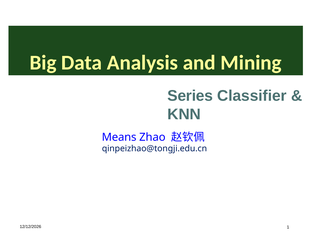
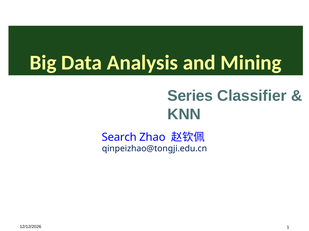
Means: Means -> Search (119, 138)
